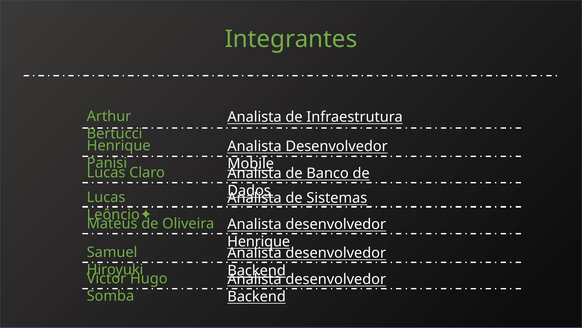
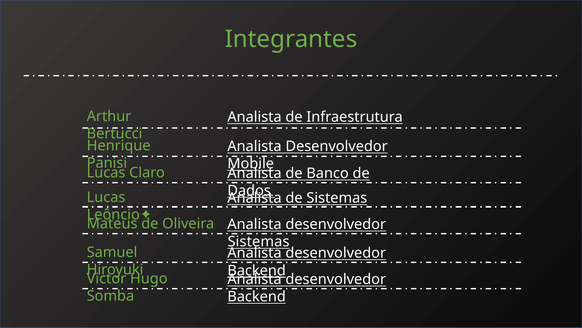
Henrique: Henrique -> Sistemas (258, 241)
